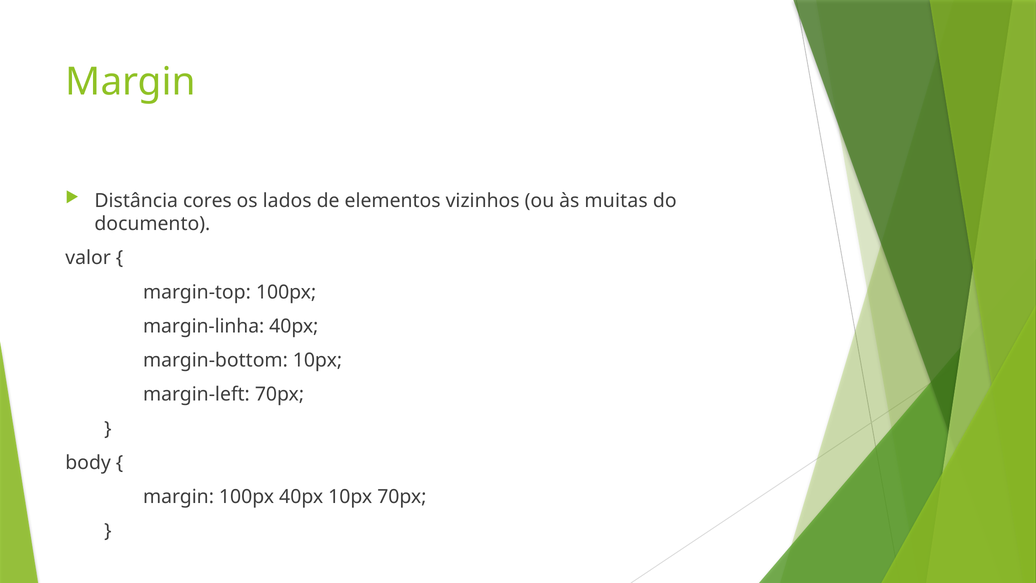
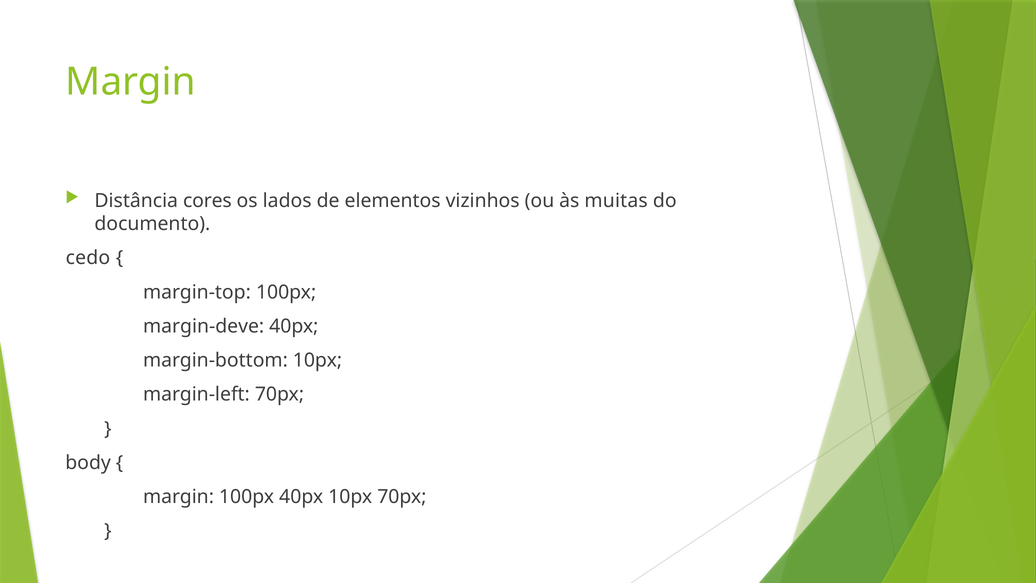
valor: valor -> cedo (88, 258)
margin-linha: margin-linha -> margin-deve (204, 326)
